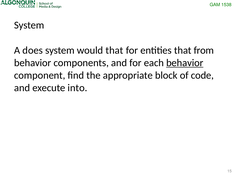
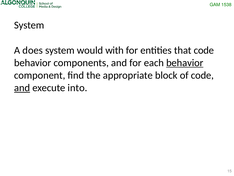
would that: that -> with (115, 50)
that from: from -> code (204, 50)
and underline: none -> present (22, 88)
